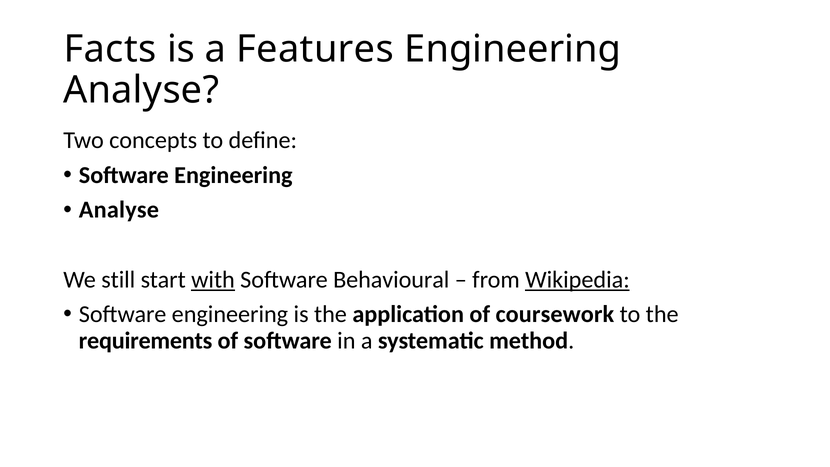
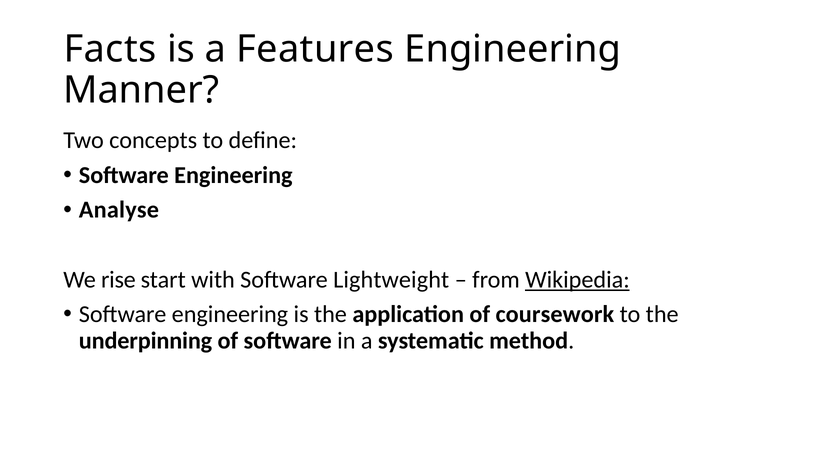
Analyse: Analyse -> Manner (141, 90)
still: still -> rise (118, 280)
with underline: present -> none (213, 280)
Behavioural: Behavioural -> Lightweight (391, 280)
requirements: requirements -> underpinning (146, 340)
